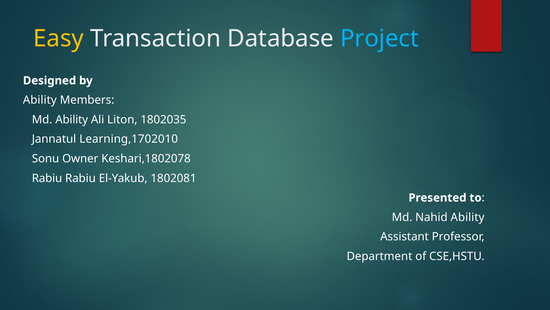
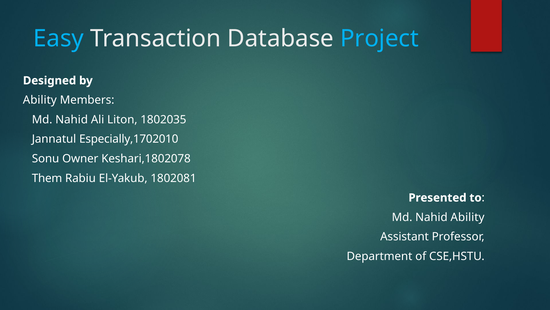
Easy colour: yellow -> light blue (59, 39)
Ability: Ability -> Nahid (72, 119)
Learning,1702010: Learning,1702010 -> Especially,1702010 (129, 139)
Rabiu: Rabiu -> Them (47, 178)
